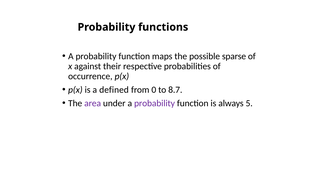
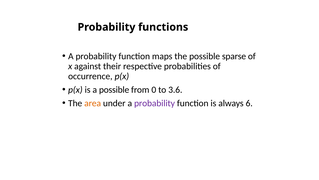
a defined: defined -> possible (114, 89)
8.7: 8.7 -> 3.6 (175, 89)
area colour: purple -> orange (93, 103)
5: 5 -> 6 (249, 103)
